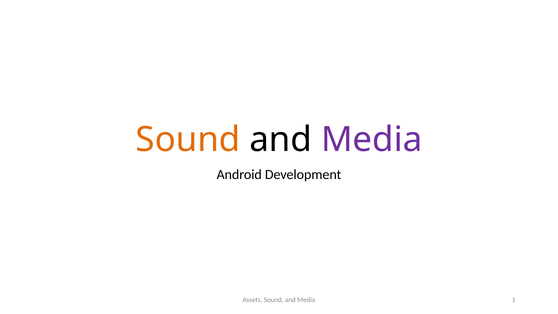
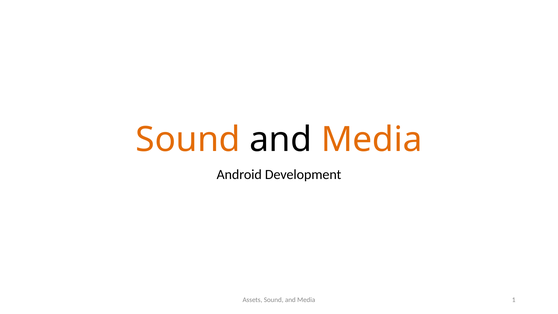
Media colour: purple -> orange (372, 139)
